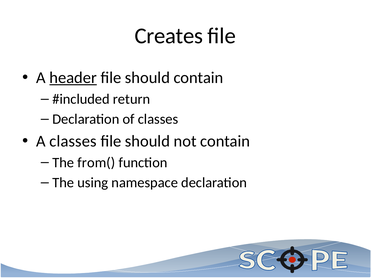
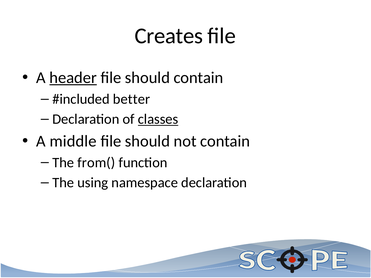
return: return -> better (132, 99)
classes underline: none -> present (158, 119)
A classes: classes -> middle (73, 141)
